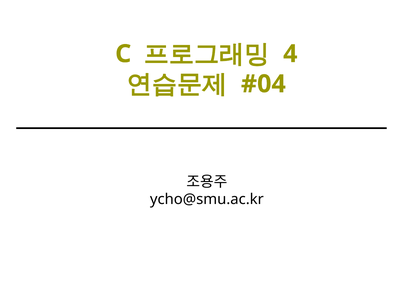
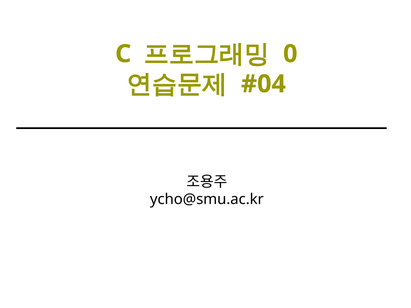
4: 4 -> 0 (290, 54)
